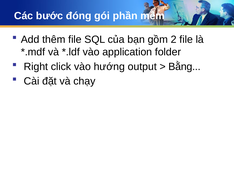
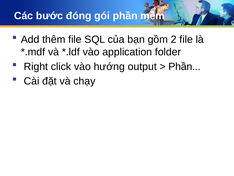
Bằng: Bằng -> Phần (184, 66)
